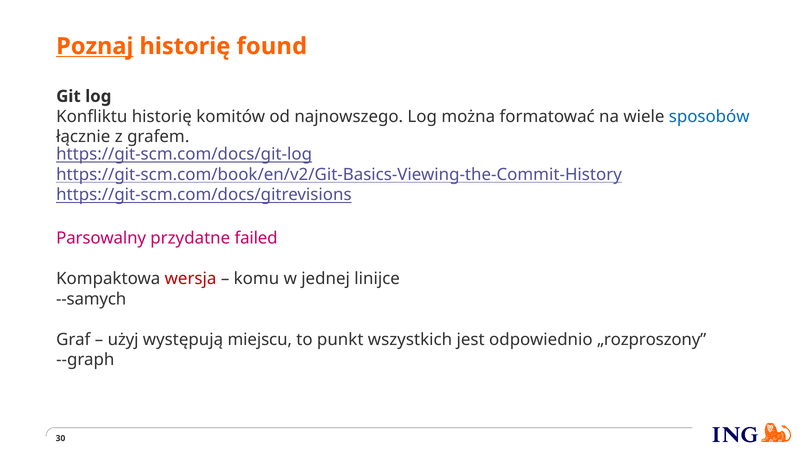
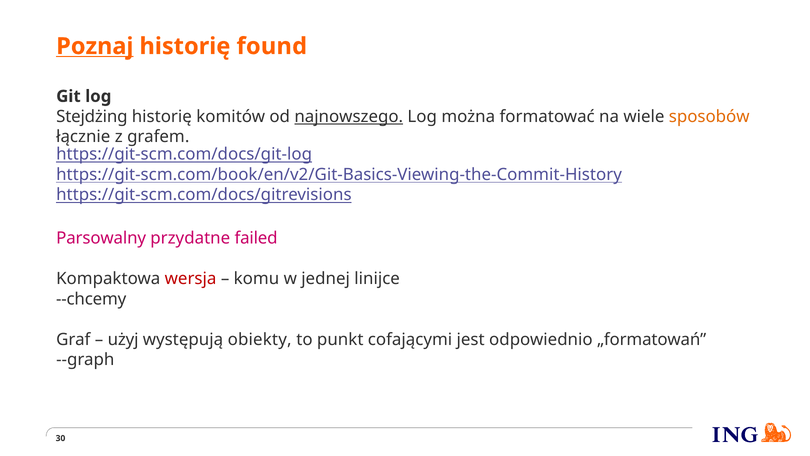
Konfliktu: Konfliktu -> Stejdżing (92, 117)
najnowszego underline: none -> present (349, 117)
sposobów colour: blue -> orange (709, 117)
--samych: --samych -> --chcemy (91, 299)
miejscu: miejscu -> obiekty (260, 339)
wszystkich: wszystkich -> cofającymi (410, 339)
„rozproszony: „rozproszony -> „formatowań (652, 339)
